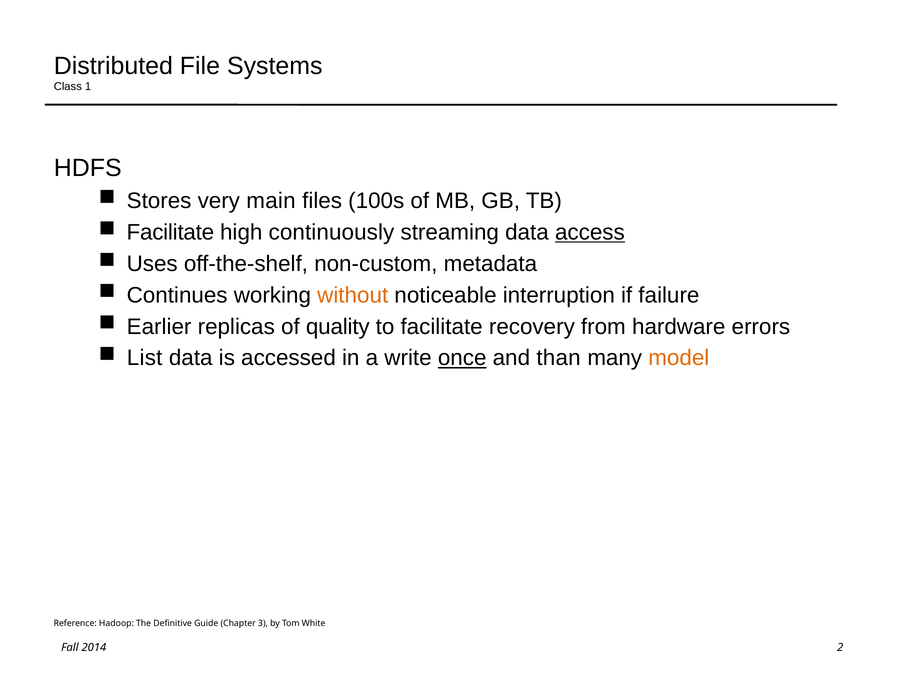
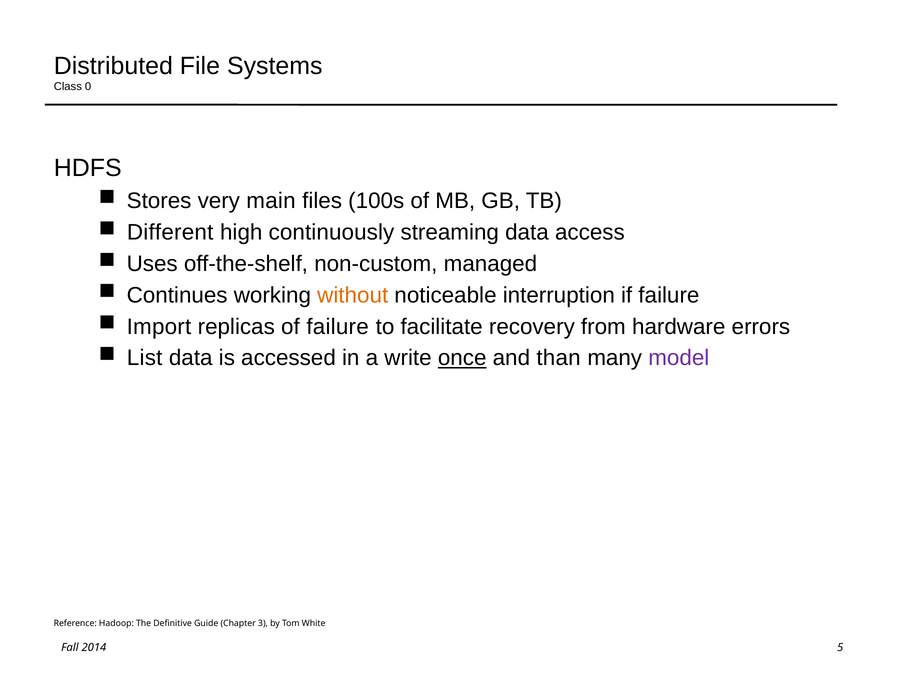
1: 1 -> 0 (88, 87)
Facilitate: Facilitate -> Different (170, 232)
access underline: present -> none (590, 232)
metadata: metadata -> managed (490, 264)
Earlier: Earlier -> Import (159, 327)
of quality: quality -> failure (338, 327)
model colour: orange -> purple (679, 358)
2: 2 -> 5 (840, 647)
